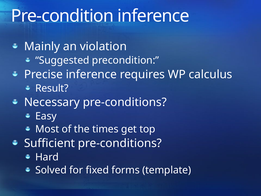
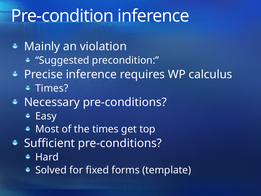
Result: Result -> Times (52, 88)
